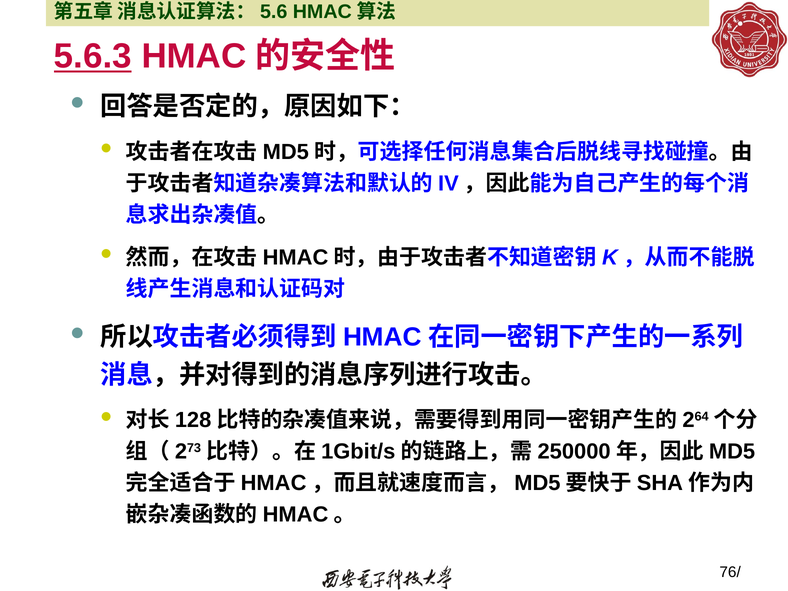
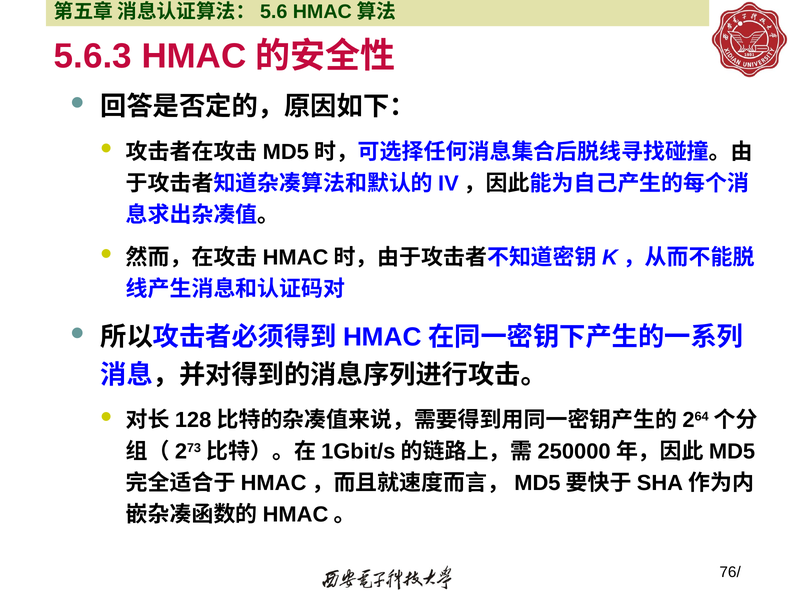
5.6.3 underline: present -> none (93, 56)
